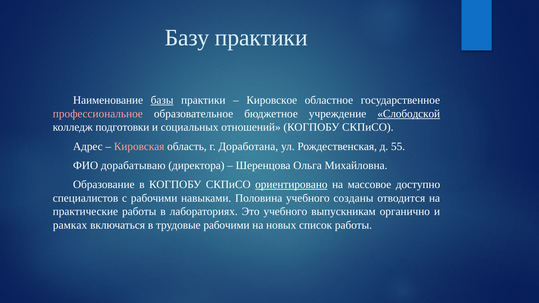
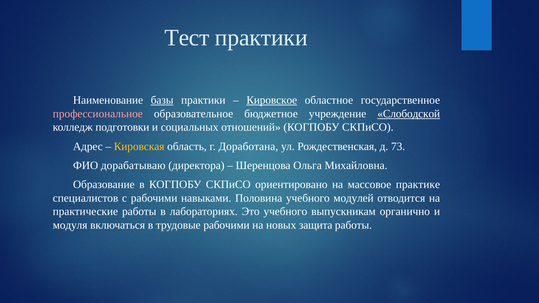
Базу: Базу -> Тест (187, 38)
Кировское underline: none -> present (272, 100)
Кировская colour: pink -> yellow (139, 146)
55: 55 -> 73 (398, 146)
ориентировано underline: present -> none (291, 185)
доступно: доступно -> практике (418, 185)
созданы: созданы -> модулей (354, 198)
рамках: рамках -> модуля (70, 225)
список: список -> защита (316, 225)
